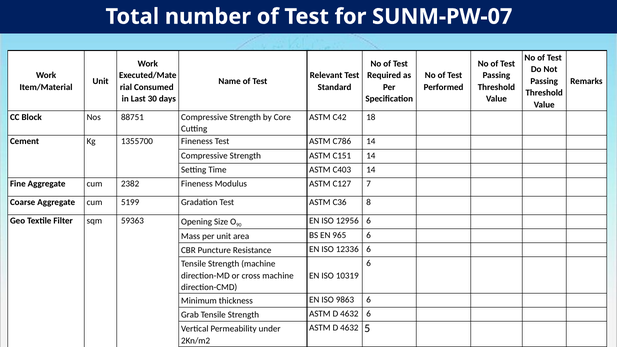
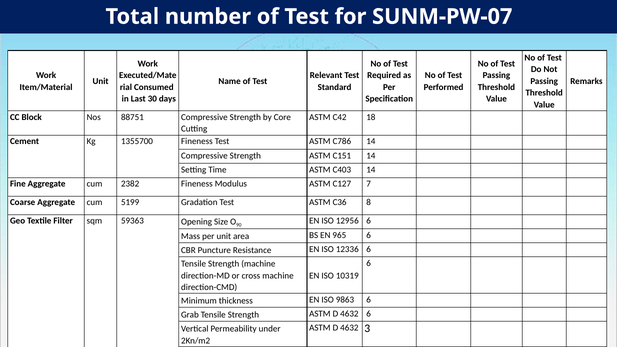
5: 5 -> 3 (367, 329)
